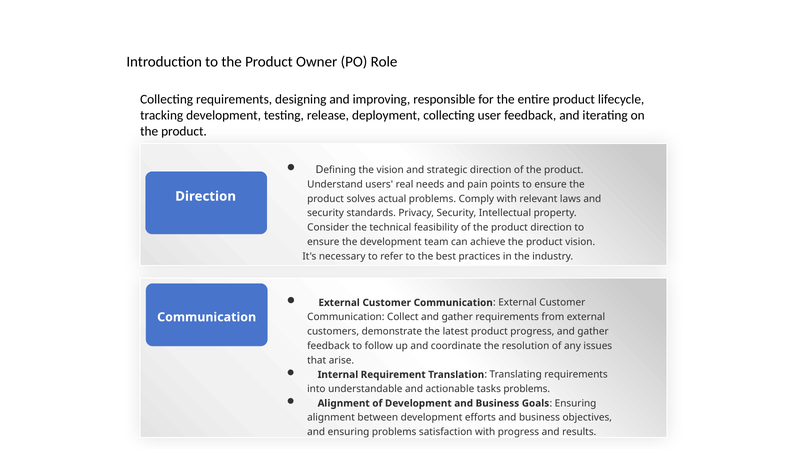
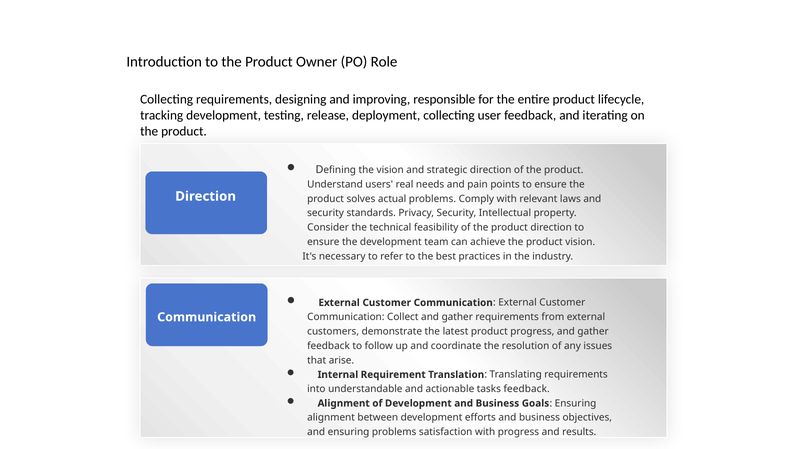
tasks problems: problems -> feedback (527, 389)
